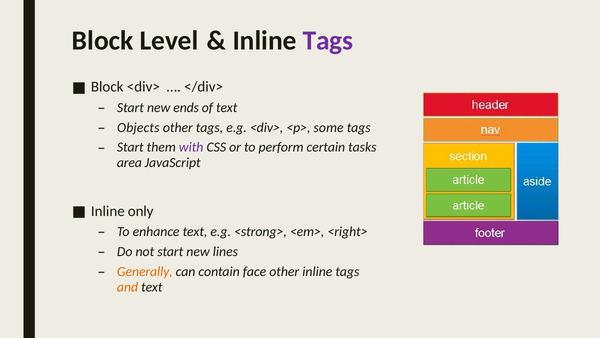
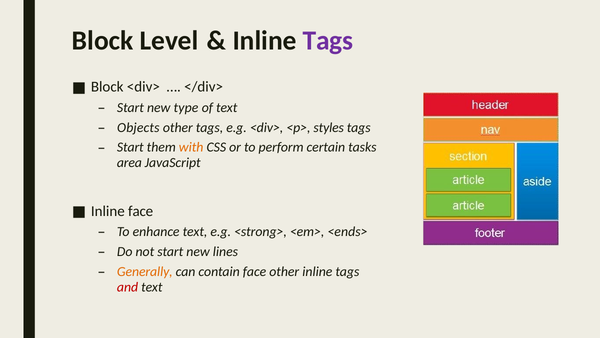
ends: ends -> type (186, 107)
some: some -> styles (329, 127)
with colour: purple -> orange (191, 147)
Inline only: only -> face (141, 211)
<right>: <right> -> <ends> (348, 231)
and colour: orange -> red (128, 287)
